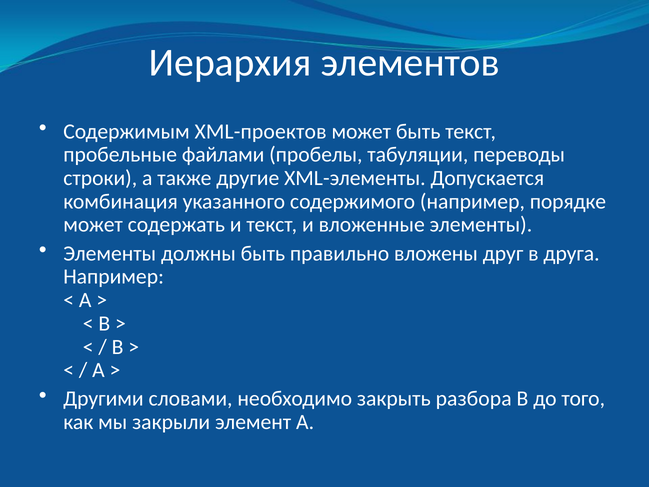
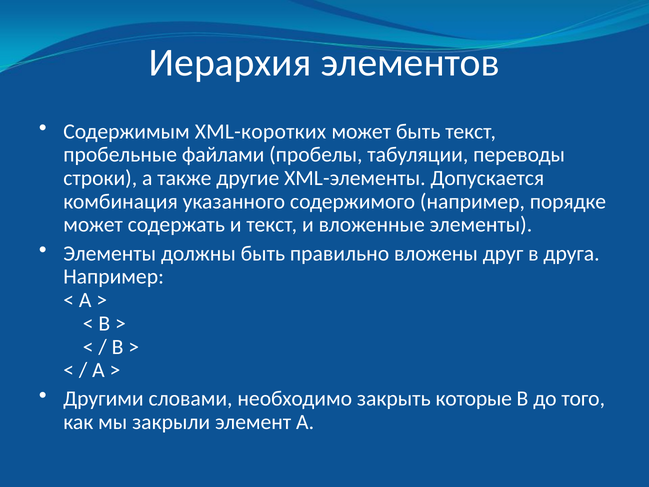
XML-проектов: XML-проектов -> XML-коротких (261, 131)
разбора: разбора -> которые (474, 399)
